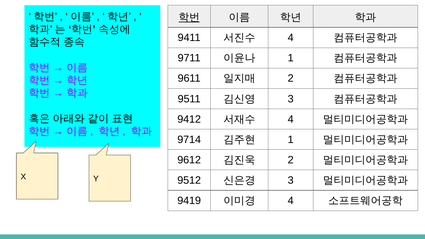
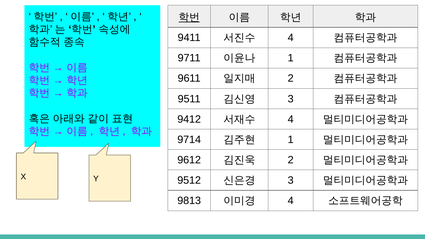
9419: 9419 -> 9813 (189, 201)
